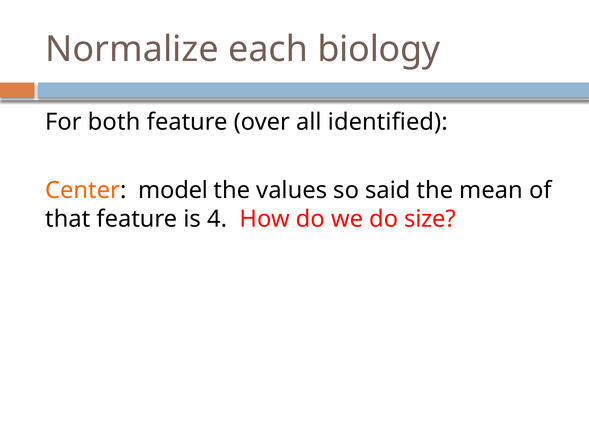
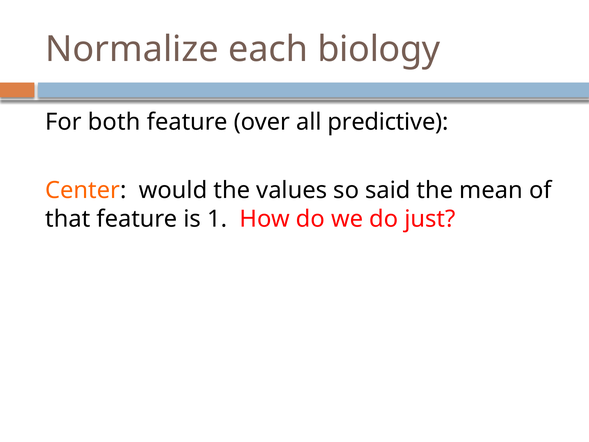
identified: identified -> predictive (388, 122)
model: model -> would (173, 190)
4: 4 -> 1 (217, 219)
size: size -> just (430, 219)
